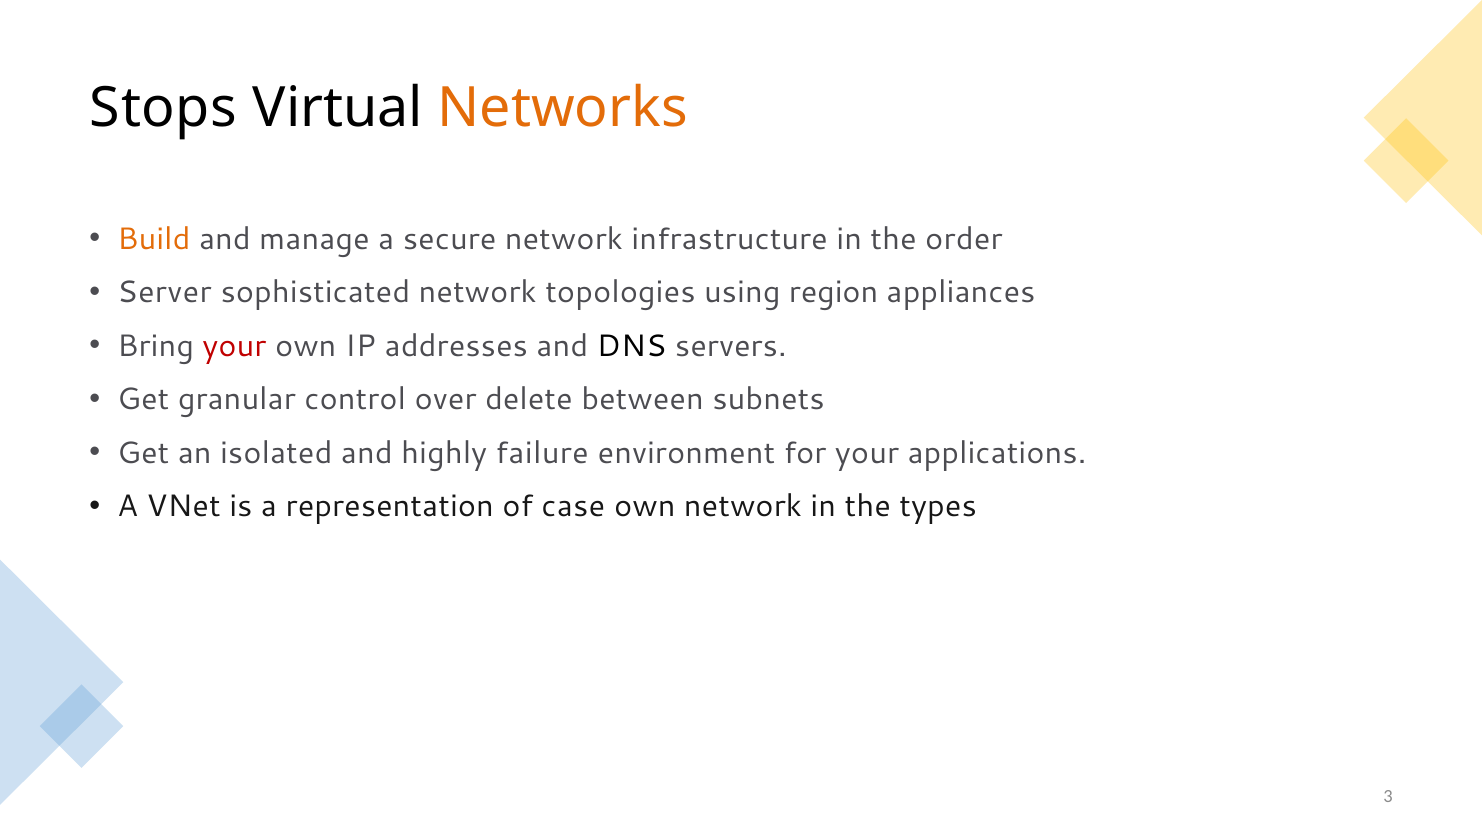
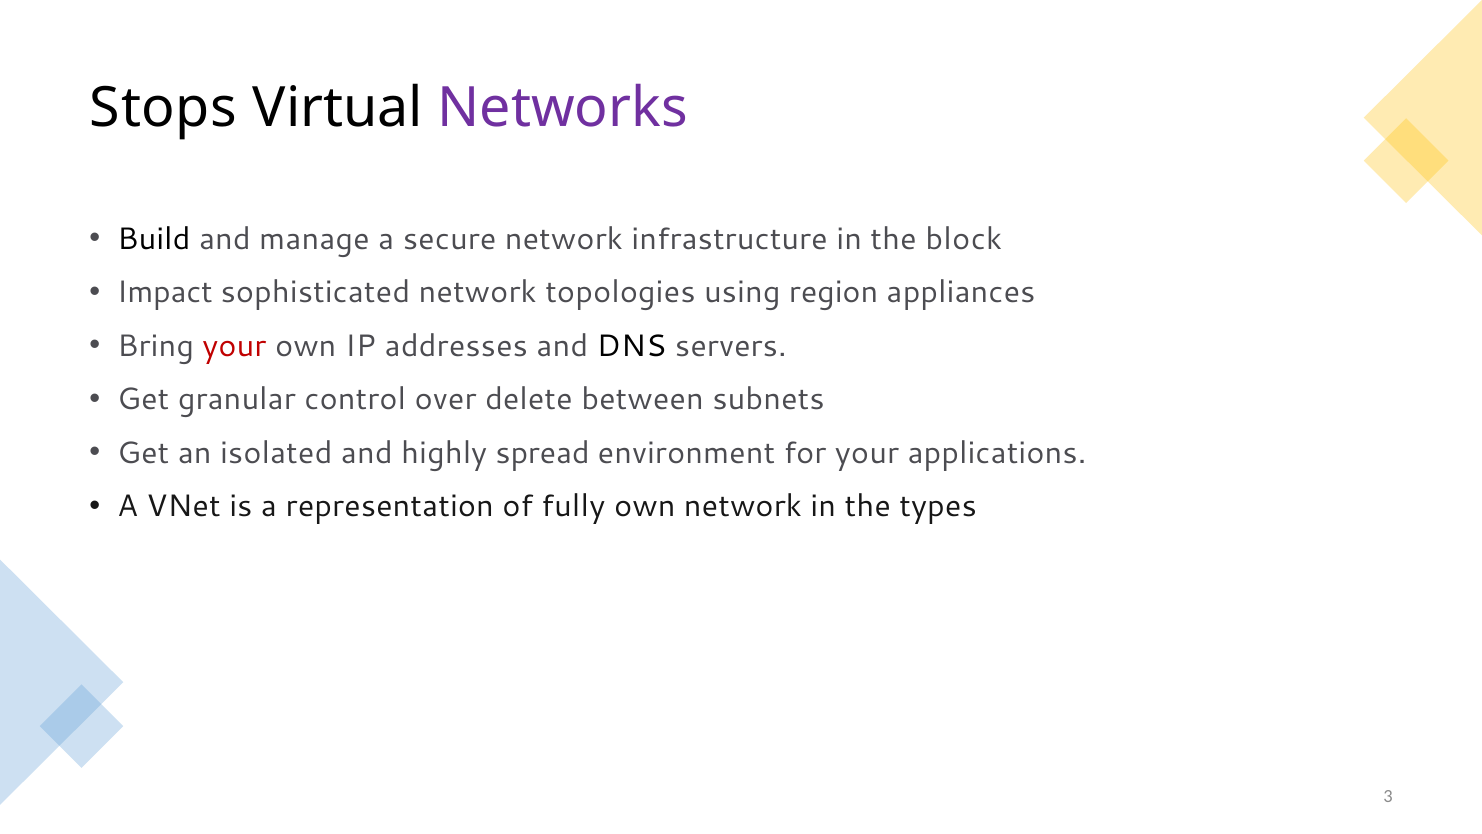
Networks colour: orange -> purple (563, 108)
Build colour: orange -> black (154, 239)
order: order -> block (964, 239)
Server: Server -> Impact (165, 292)
failure: failure -> spread (543, 453)
case: case -> fully (573, 506)
